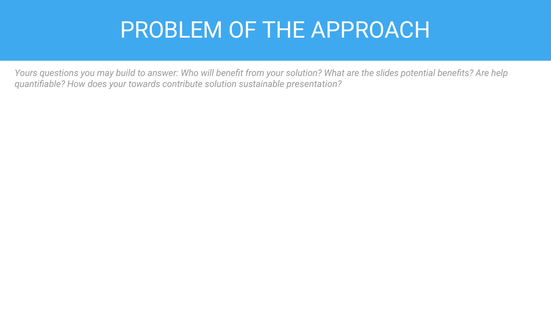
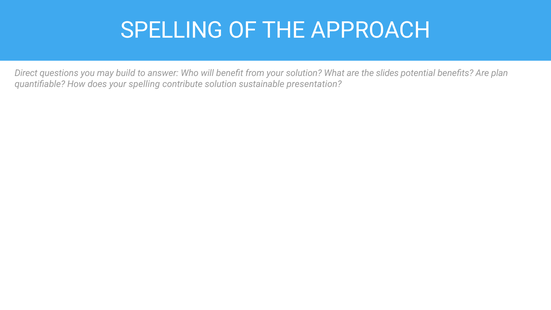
PROBLEM: PROBLEM -> SPELLING (172, 30)
Yours: Yours -> Direct (26, 73)
help: help -> plan (500, 73)
your towards: towards -> spelling (144, 84)
